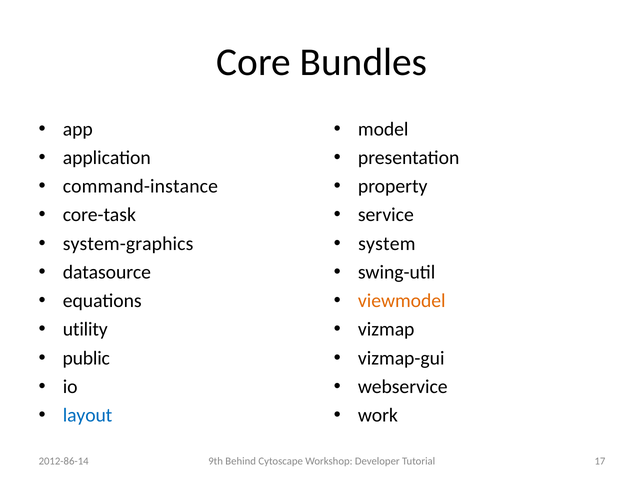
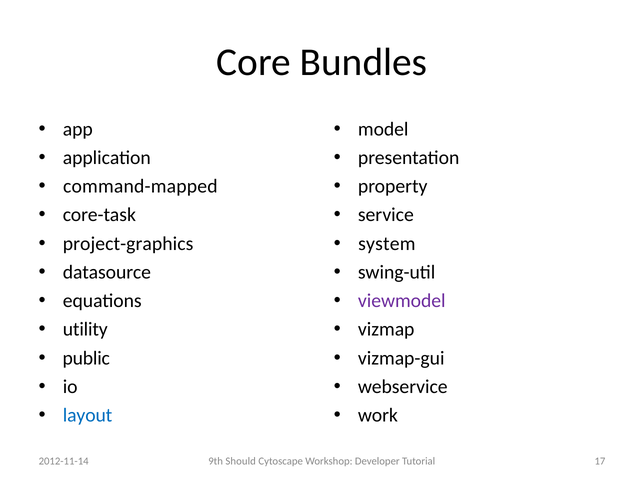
command-instance: command-instance -> command-mapped (140, 186)
system-graphics: system-graphics -> project-graphics (128, 244)
viewmodel colour: orange -> purple (402, 301)
Behind: Behind -> Should (241, 461)
2012-86-14: 2012-86-14 -> 2012-11-14 (64, 461)
